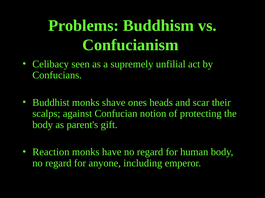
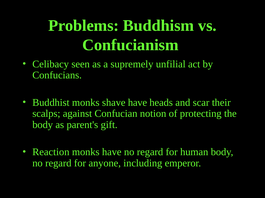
shave ones: ones -> have (137, 103)
